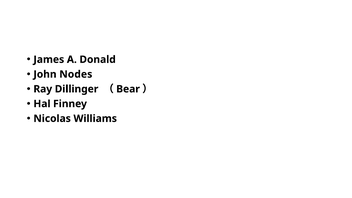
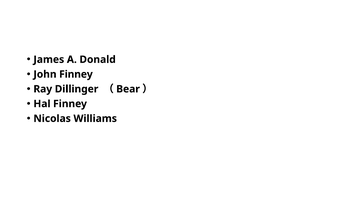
John Nodes: Nodes -> Finney (76, 74)
